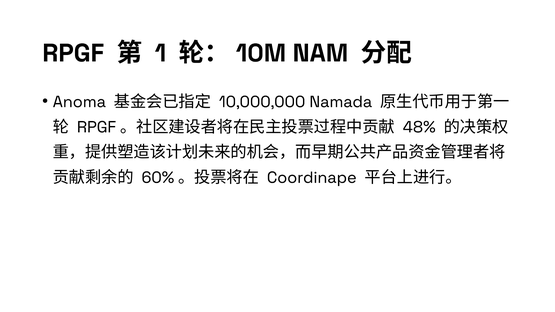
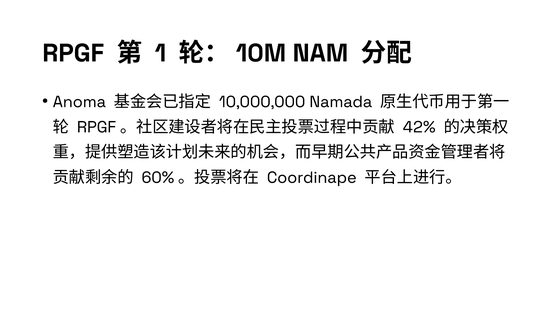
48%: 48% -> 42% (419, 127)
